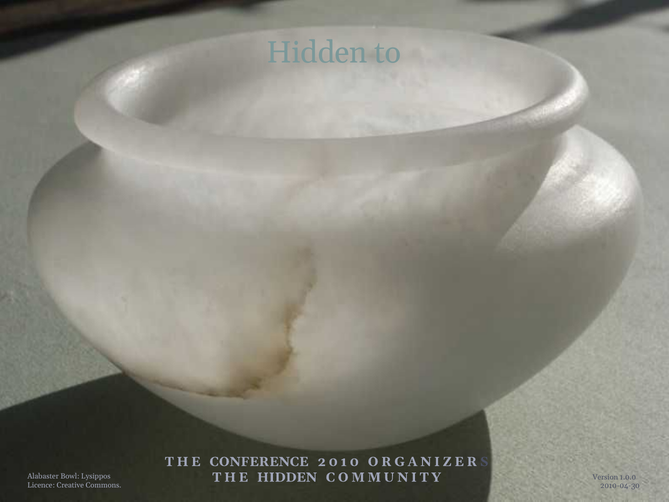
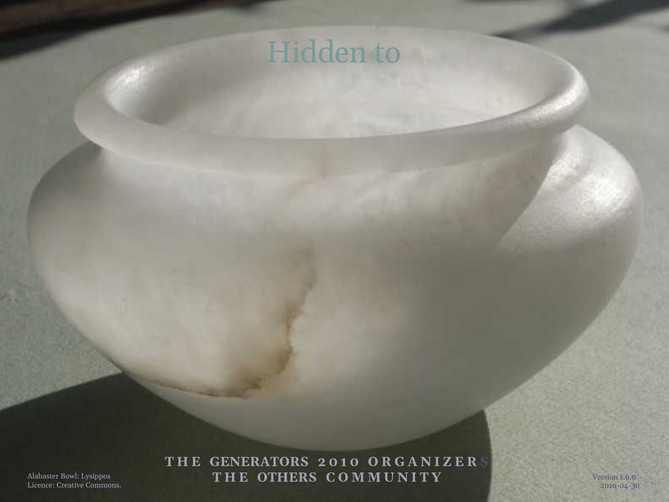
CONFERENCE: CONFERENCE -> GENERATORS (259, 461)
THE HIDDEN: HIDDEN -> OTHERS (287, 477)
